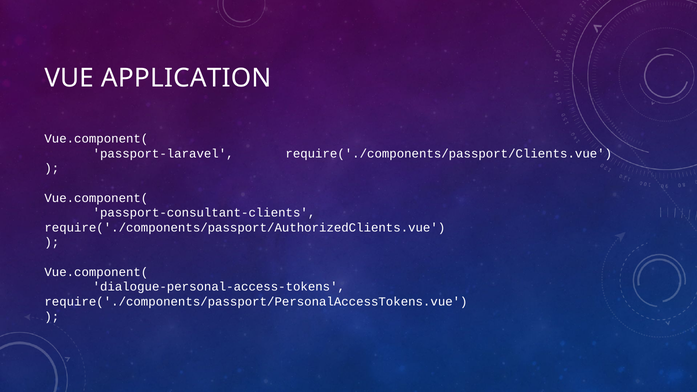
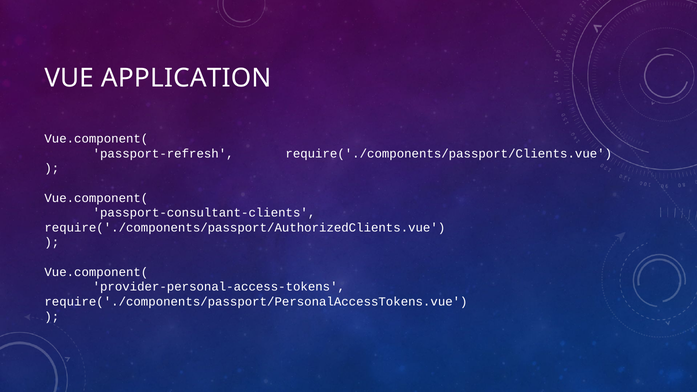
passport-laravel: passport-laravel -> passport-refresh (163, 154)
dialogue-personal-access-tokens: dialogue-personal-access-tokens -> provider-personal-access-tokens (219, 287)
